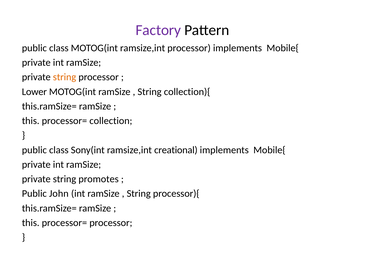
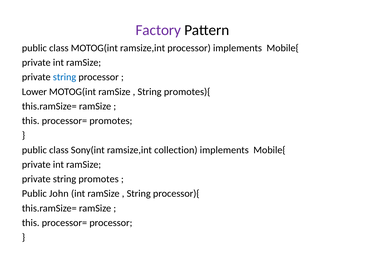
string colour: orange -> blue (65, 77)
collection){: collection){ -> promotes){ (187, 92)
processor= collection: collection -> promotes (111, 121)
creational: creational -> collection (176, 150)
